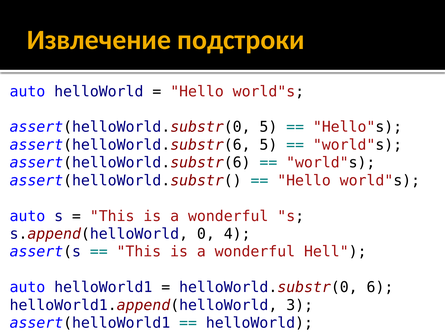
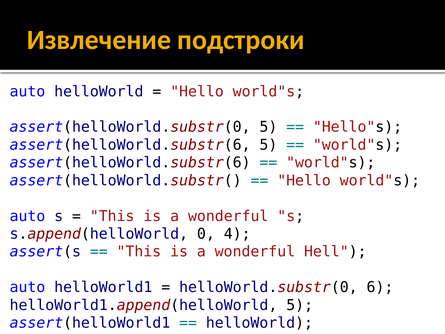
helloWorld1.append(helloWorld 3: 3 -> 5 (300, 305)
